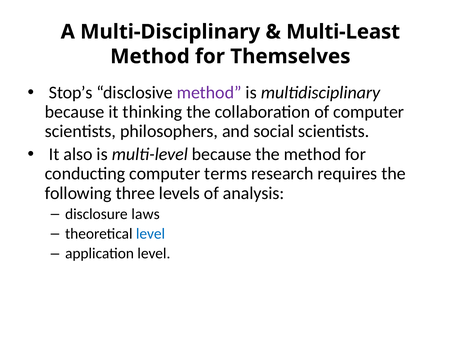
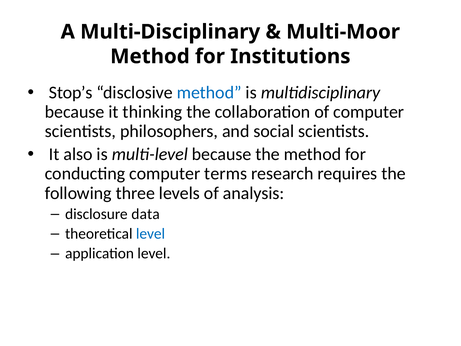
Multi-Least: Multi-Least -> Multi-Moor (343, 32)
Themselves: Themselves -> Institutions (290, 56)
method colour: purple -> blue (209, 93)
laws: laws -> data (146, 214)
